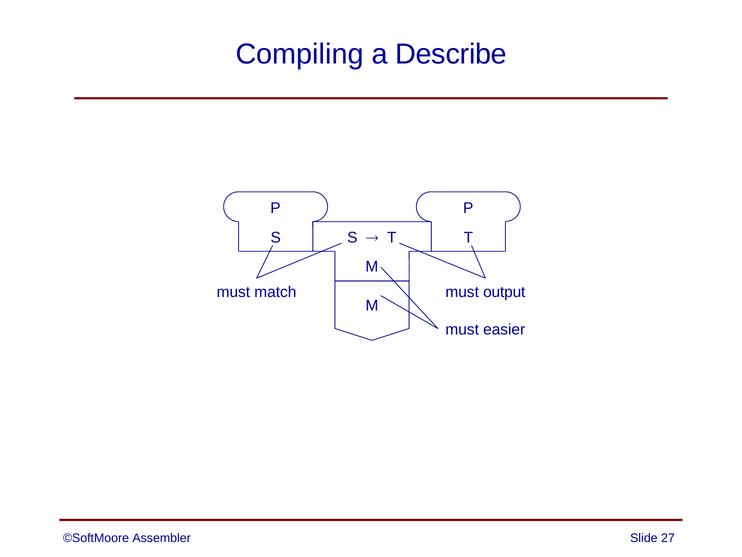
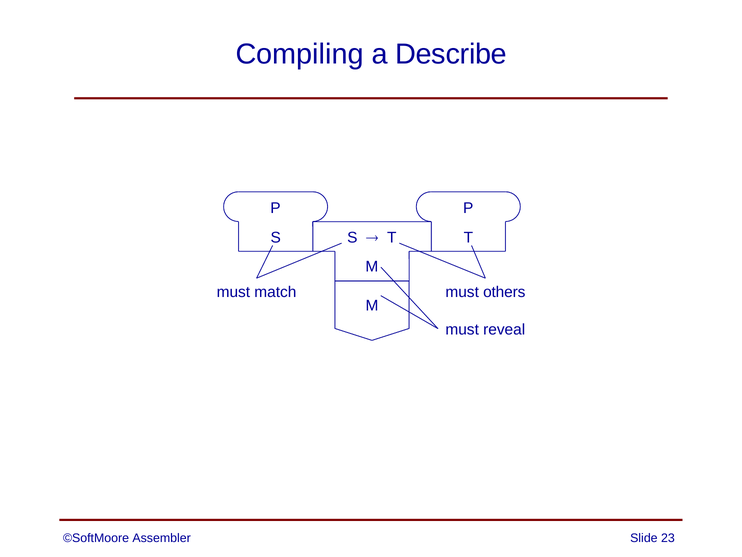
output: output -> others (504, 292)
easier: easier -> reveal (504, 329)
27: 27 -> 23 (668, 538)
